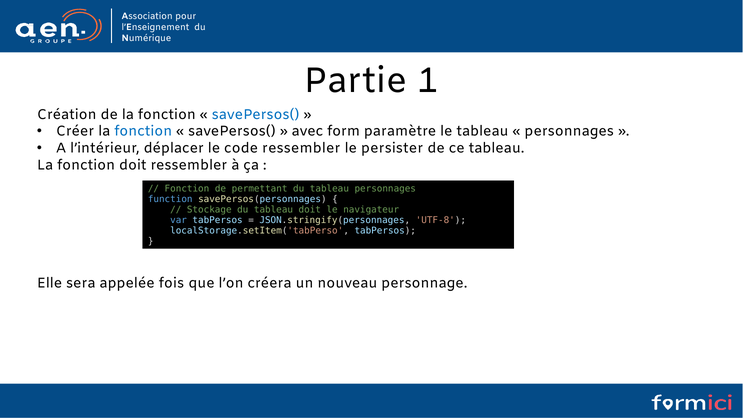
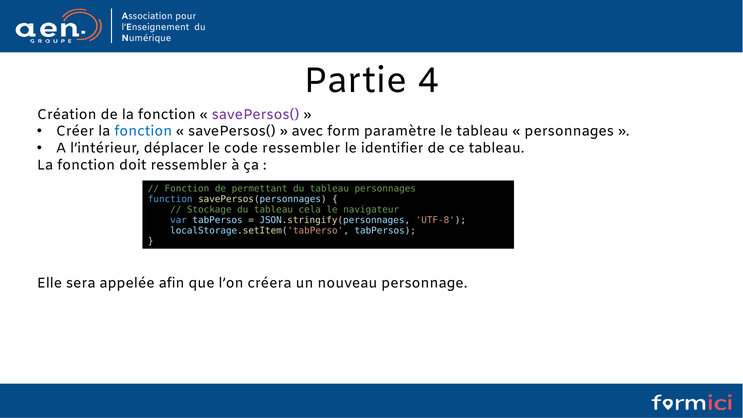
1: 1 -> 4 (428, 80)
savePersos( colour: blue -> purple (256, 114)
persister: persister -> identifier (392, 148)
tableau doit: doit -> cela (310, 210)
fois: fois -> afin (172, 283)
